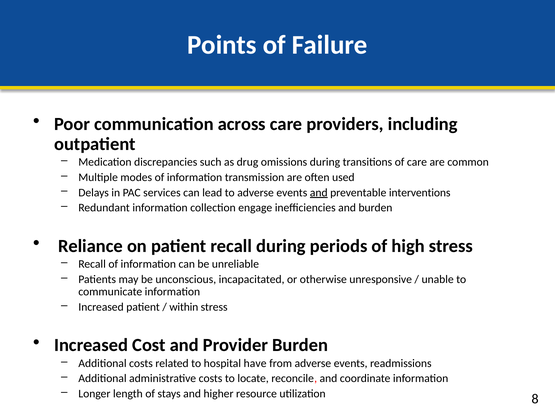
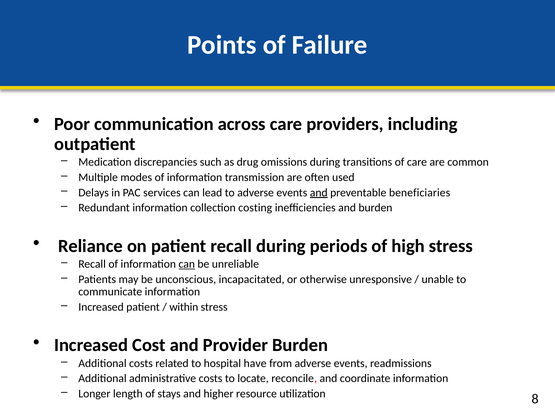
interventions: interventions -> beneficiaries (420, 193)
engage: engage -> costing (255, 208)
can underline: none -> present (187, 264)
